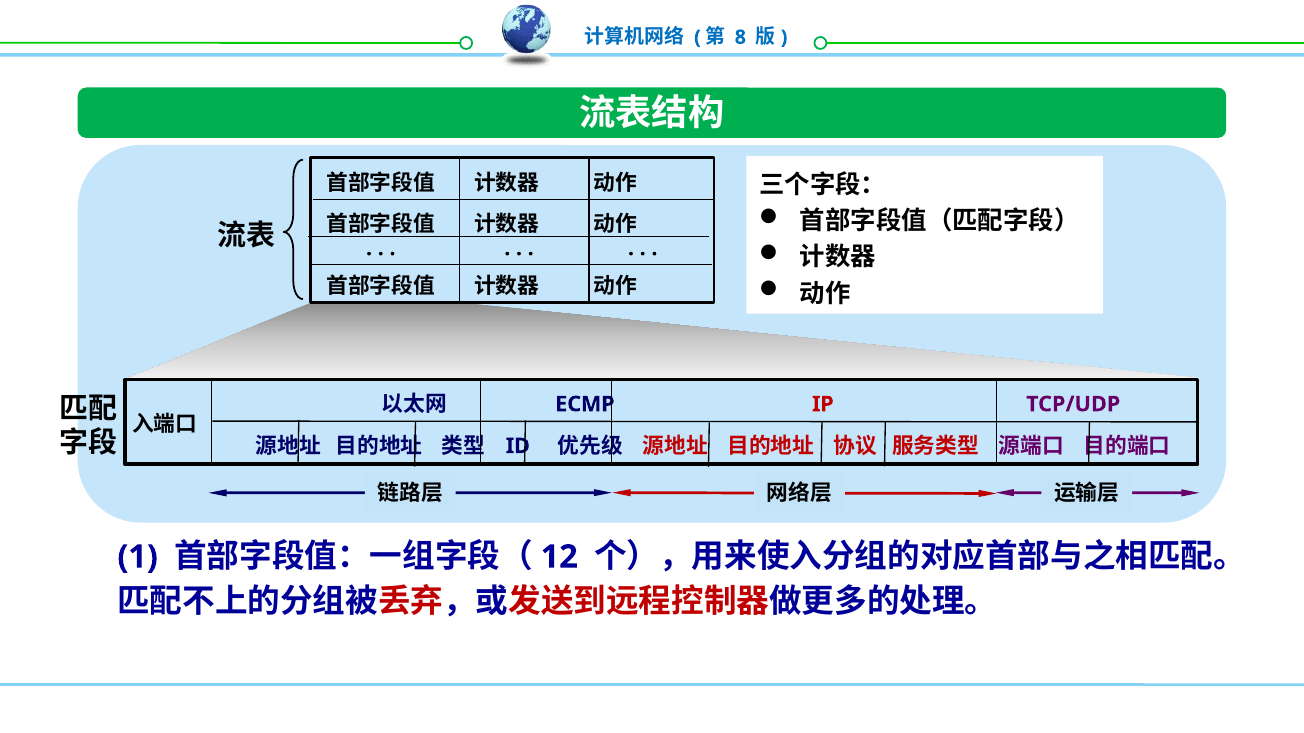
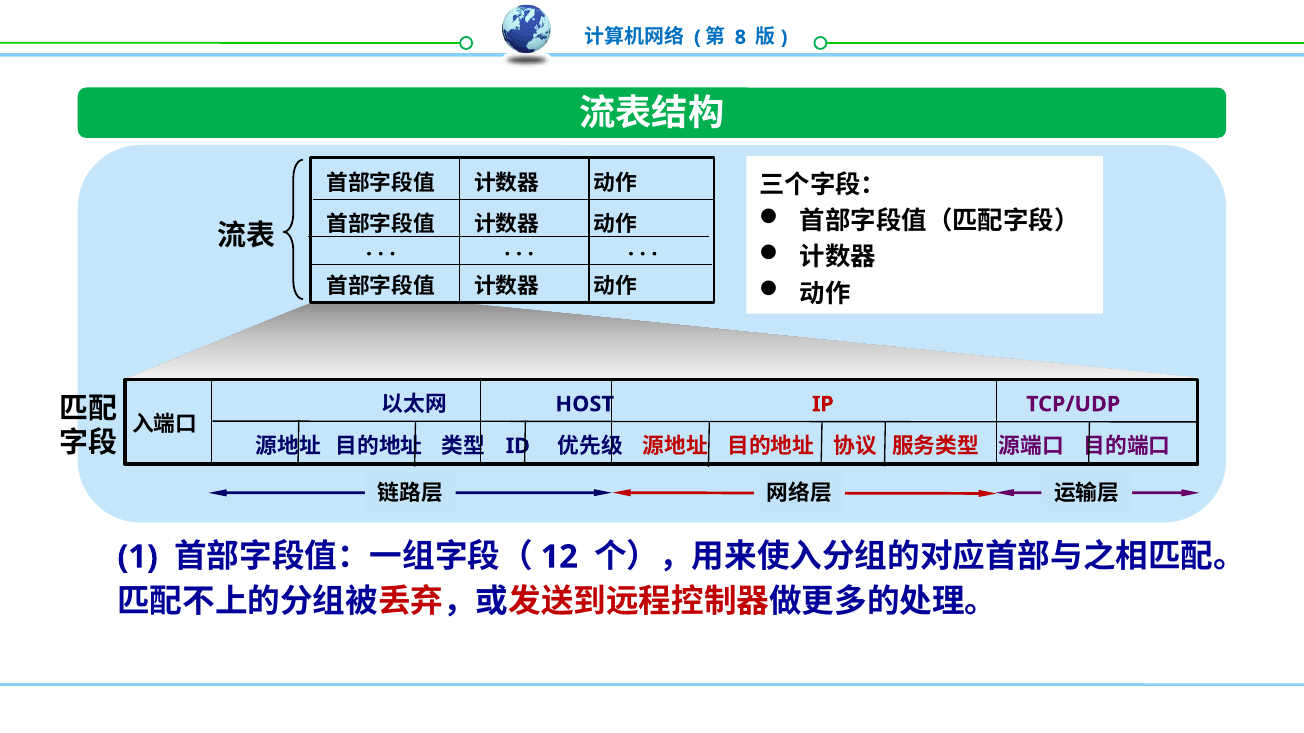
ECMP: ECMP -> HOST (585, 404)
